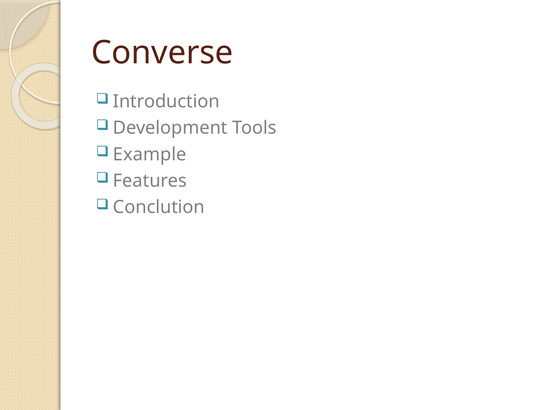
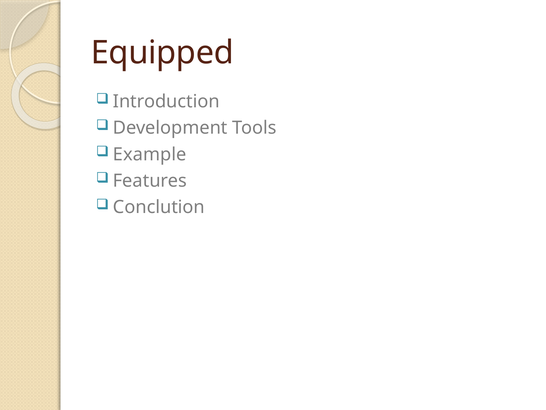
Converse: Converse -> Equipped (162, 53)
